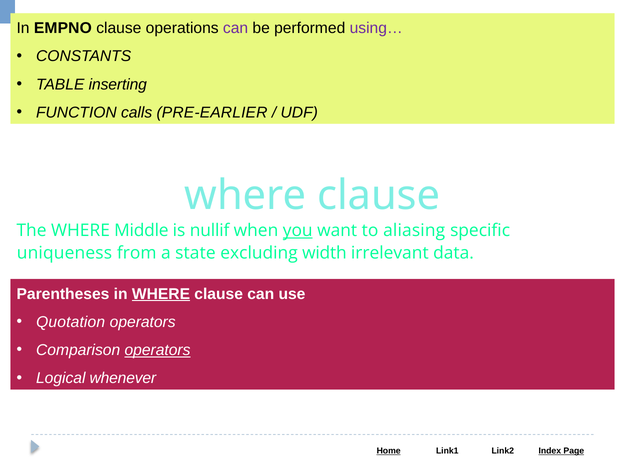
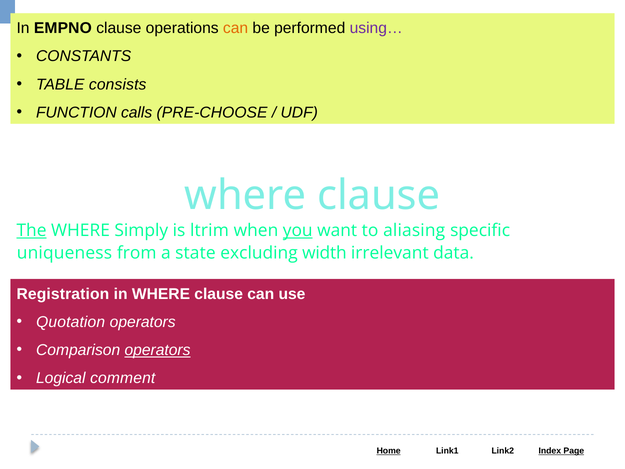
can colour: purple -> orange (236, 28)
inserting: inserting -> consists (118, 84)
PRE-EARLIER: PRE-EARLIER -> PRE-CHOOSE (212, 112)
The underline: none -> present (32, 230)
Middle: Middle -> Simply (141, 230)
nullif: nullif -> ltrim (209, 230)
Parentheses: Parentheses -> Registration (63, 294)
WHERE underline: present -> none (161, 294)
whenever: whenever -> comment (123, 378)
